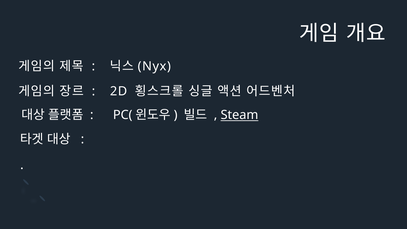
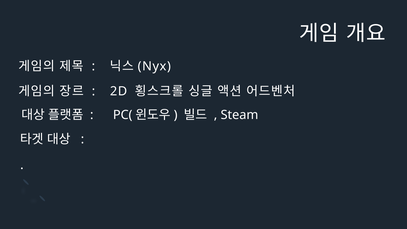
Steam underline: present -> none (239, 115)
